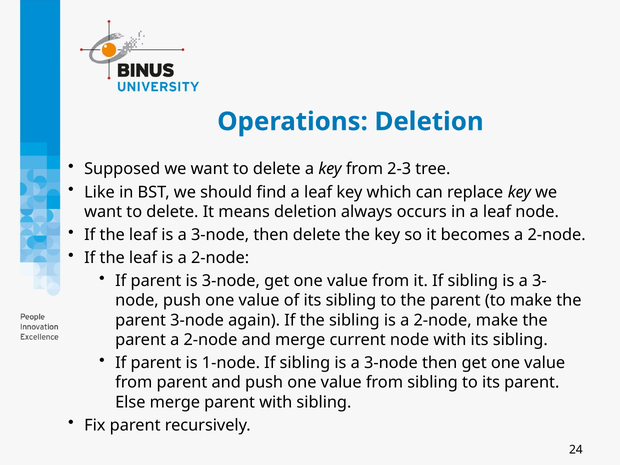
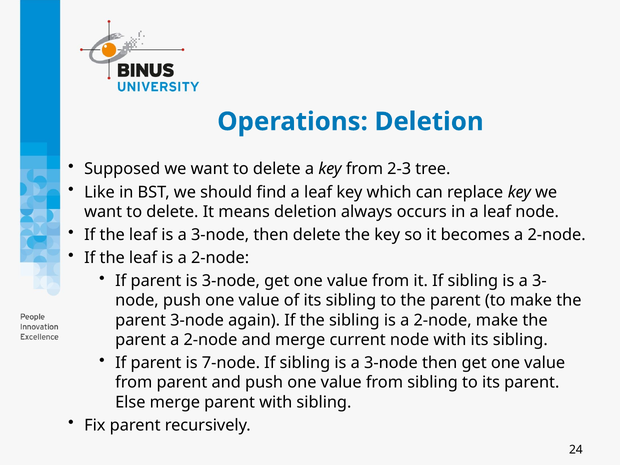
1-node: 1-node -> 7-node (231, 363)
